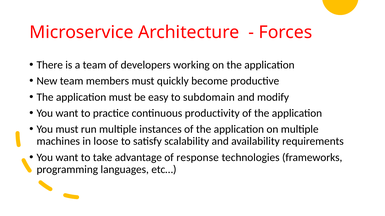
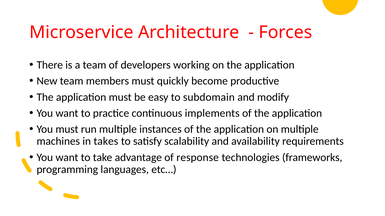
productivity: productivity -> implements (212, 113)
loose: loose -> takes (106, 142)
